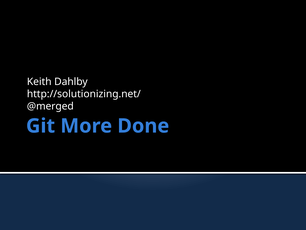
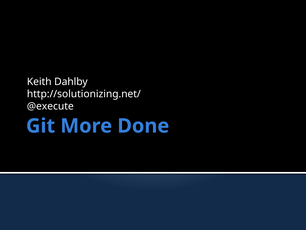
@merged: @merged -> @execute (50, 106)
